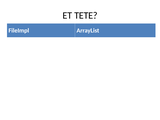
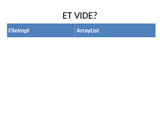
TETE: TETE -> VIDE (86, 15)
